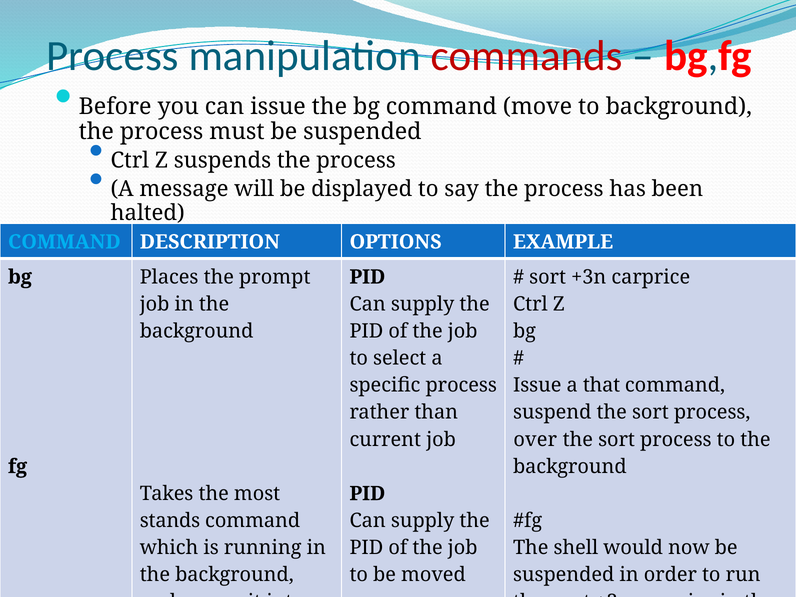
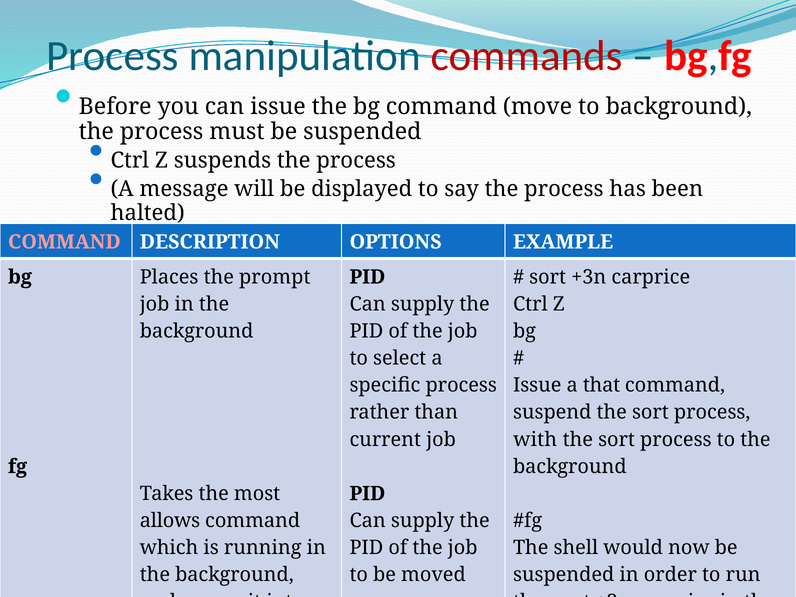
COMMAND colour: light blue -> pink (64, 242)
over: over -> with (535, 439)
stands: stands -> allows (170, 521)
